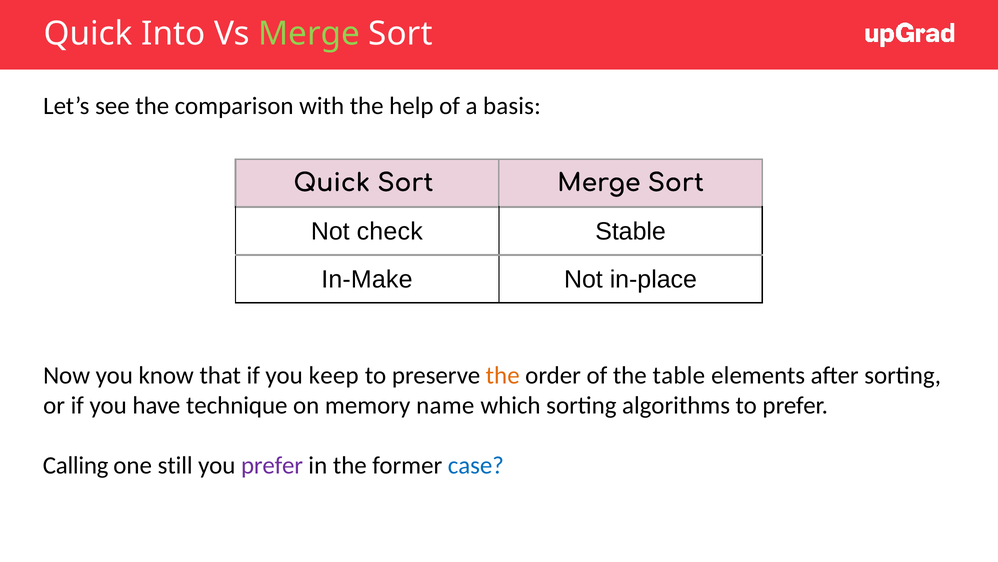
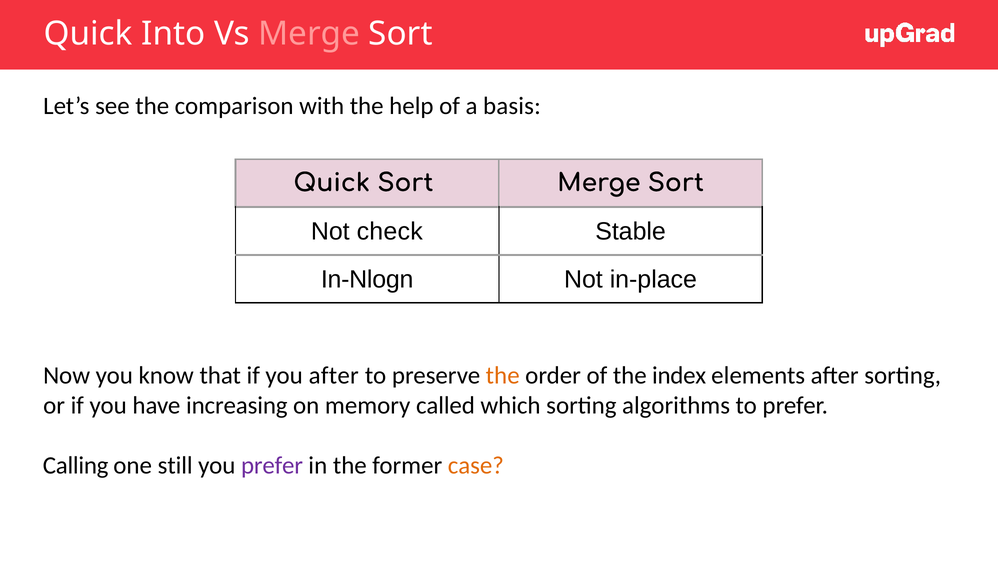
Merge colour: light green -> pink (309, 34)
In-Make: In-Make -> In-Nlogn (367, 279)
you keep: keep -> after (334, 375)
table: table -> index (679, 375)
technique: technique -> increasing (237, 405)
name: name -> called (445, 405)
case colour: blue -> orange (476, 465)
